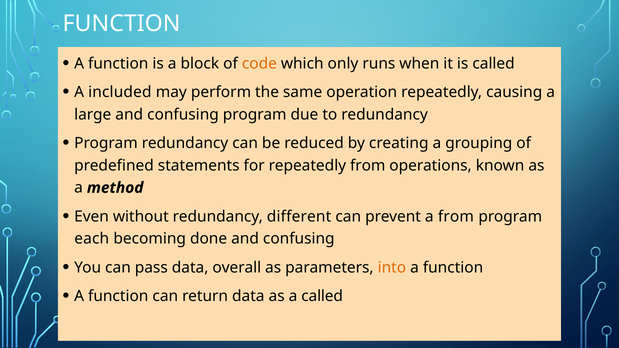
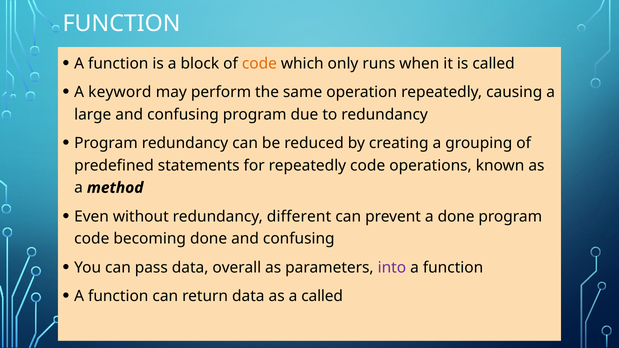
included: included -> keyword (120, 92)
repeatedly from: from -> code (368, 166)
a from: from -> done (456, 217)
each: each -> code (92, 239)
into colour: orange -> purple (392, 268)
